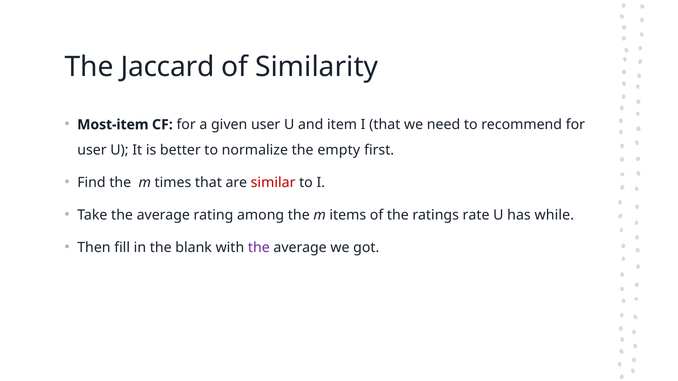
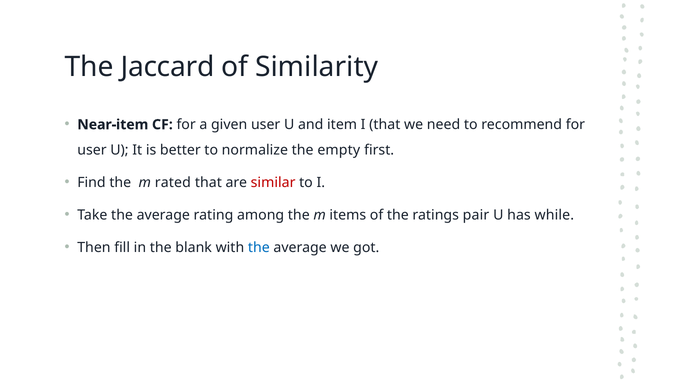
Most-item: Most-item -> Near-item (113, 125)
times: times -> rated (173, 183)
rate: rate -> pair (476, 215)
the colour: purple -> blue (259, 248)
